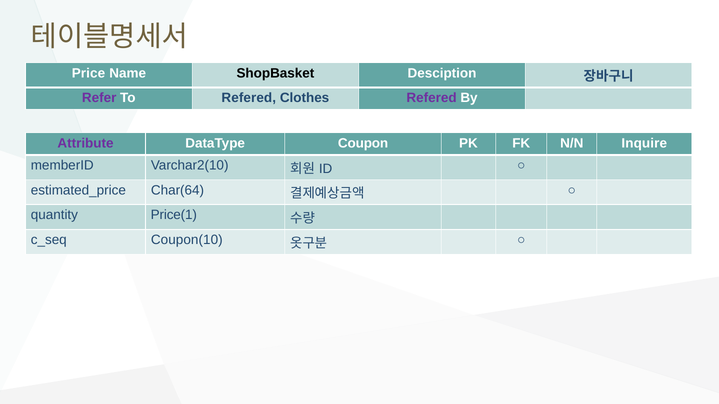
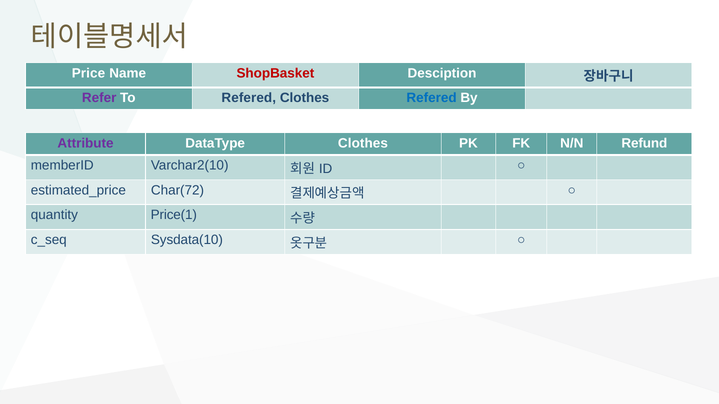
ShopBasket colour: black -> red (275, 73)
Refered colour: purple -> blue (432, 98)
DataType Coupon: Coupon -> Clothes (363, 144)
Inquire: Inquire -> Refund (644, 144)
Char(64: Char(64 -> Char(72 (177, 190)
Coupon(10: Coupon(10 -> Sysdata(10 (187, 240)
